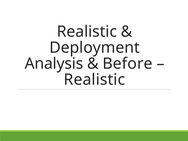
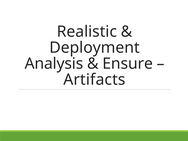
Before: Before -> Ensure (128, 64)
Realistic: Realistic -> Artifacts (94, 80)
